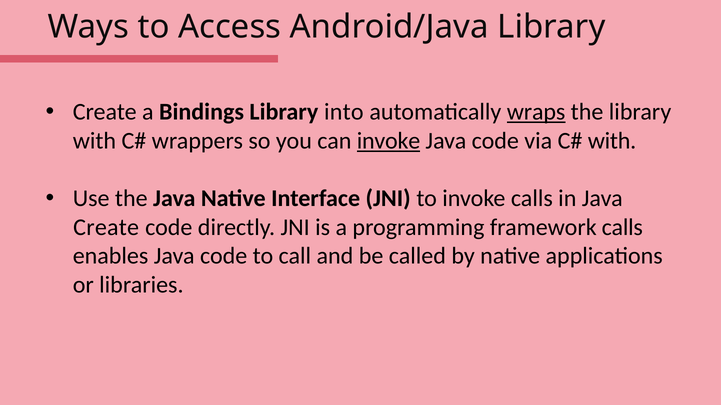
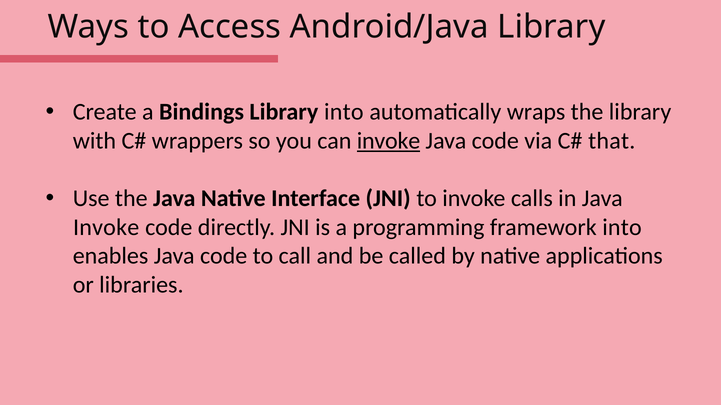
wraps underline: present -> none (536, 112)
with: with -> that (612, 141)
Create: Create -> Invoke (106, 228)
framework calls: calls -> into (622, 228)
